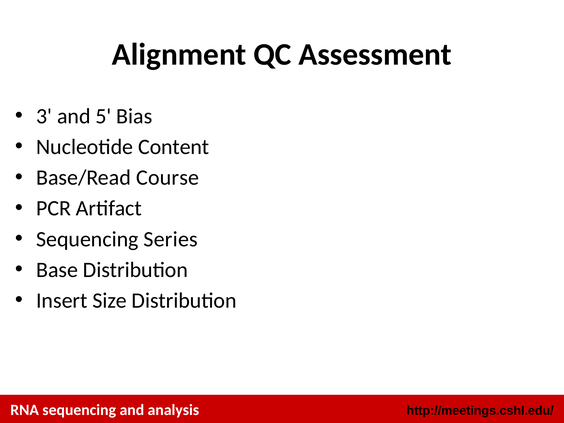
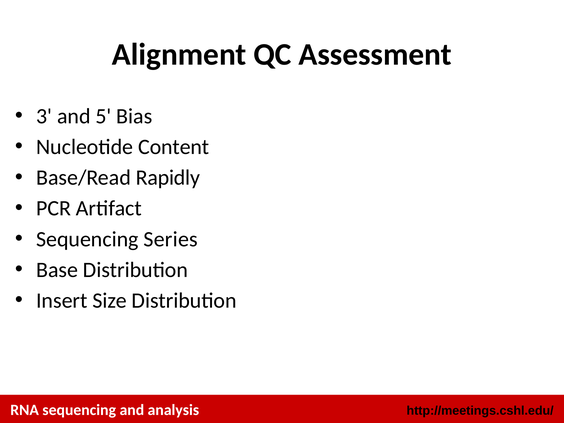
Course: Course -> Rapidly (168, 178)
